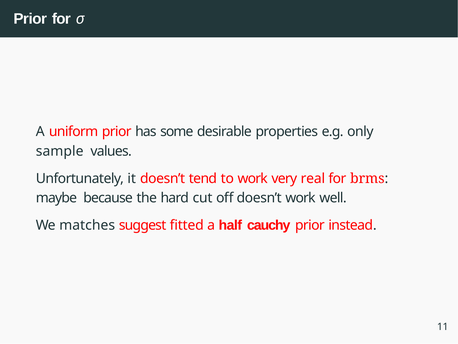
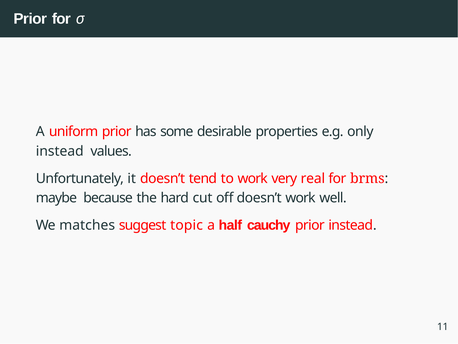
sample: sample -> instead (60, 151)
fitted: fitted -> topic (187, 225)
